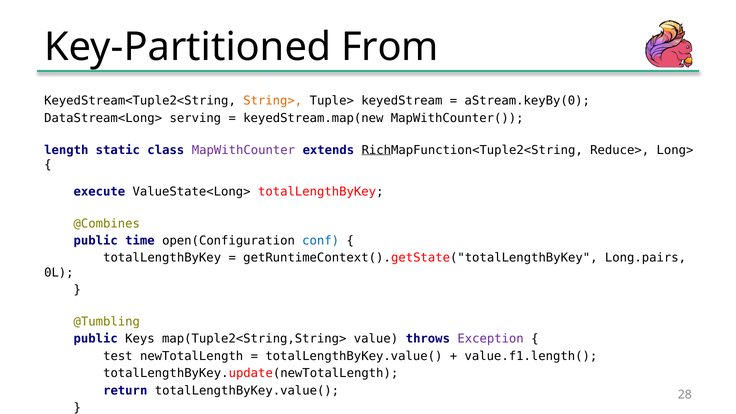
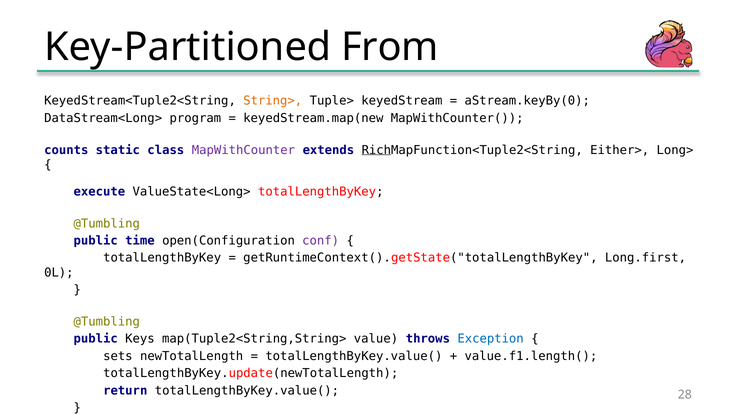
serving: serving -> program (195, 118)
length: length -> counts (66, 150)
Reduce>: Reduce> -> Either> (620, 150)
@Combines: @Combines -> @Tumbling (107, 224)
conf colour: blue -> purple (321, 241)
Long.pairs: Long.pairs -> Long.first (645, 258)
Exception colour: purple -> blue (491, 339)
test: test -> sets (118, 356)
